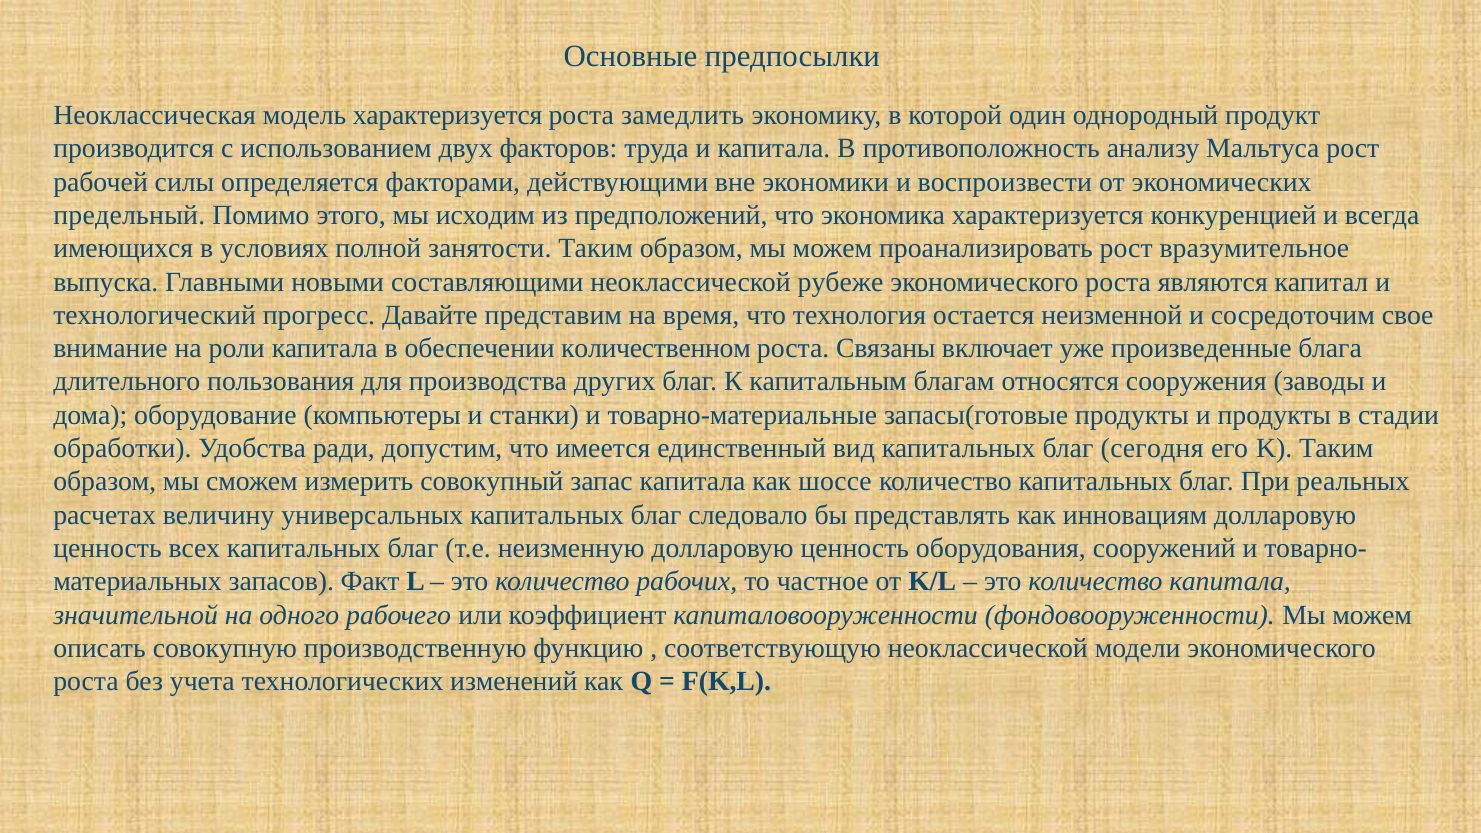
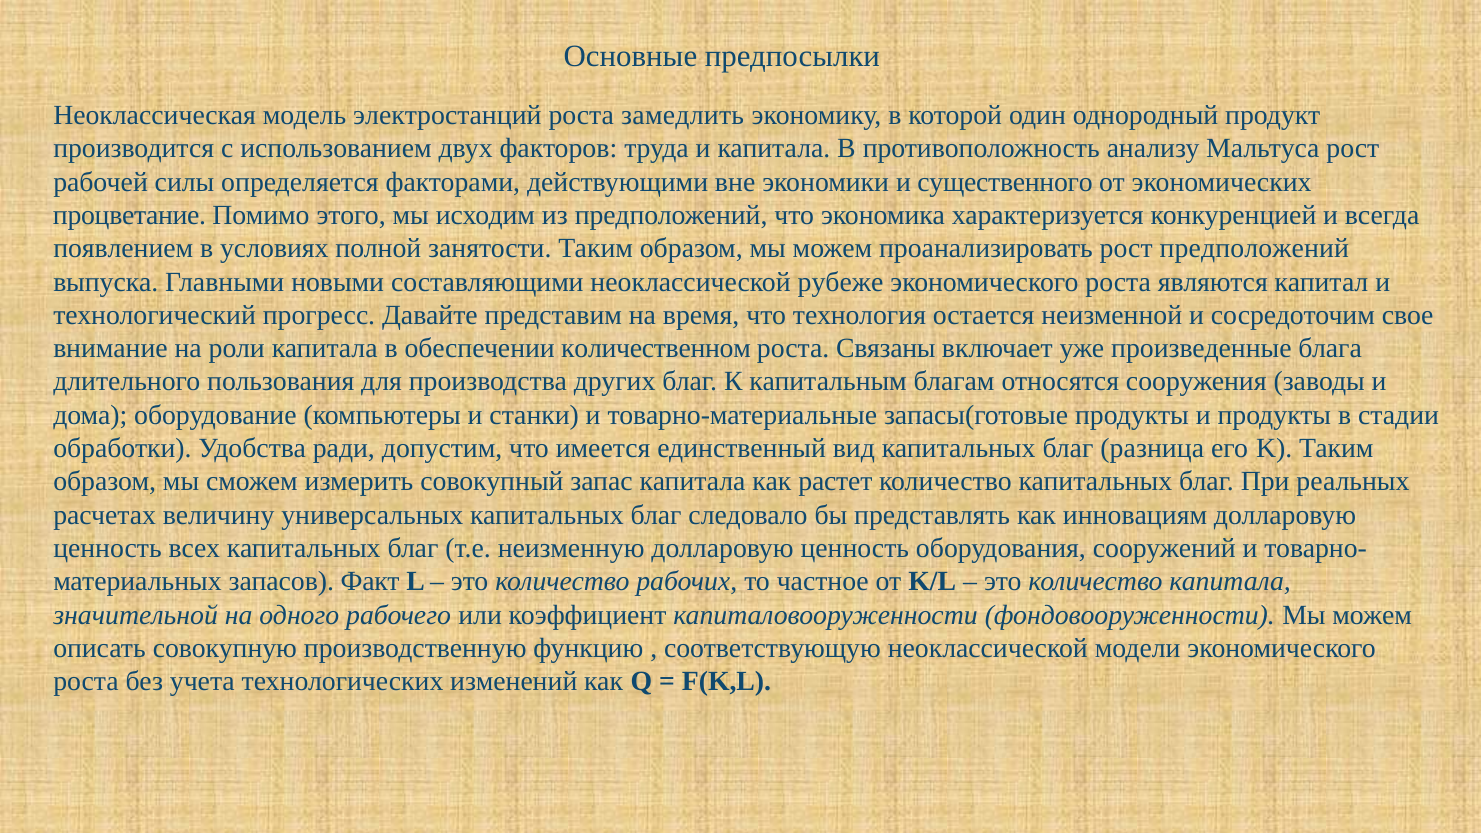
модель характеризуется: характеризуется -> электростанций (447, 115)
воспроизвести: воспроизвести -> существенного (1005, 182)
предельный: предельный -> процветание (130, 215)
имеющихся: имеющихся -> появлением (123, 249)
рост вразумительное: вразумительное -> предположений (1254, 249)
сегодня: сегодня -> разница (1152, 448)
шоссе: шоссе -> растет (835, 482)
